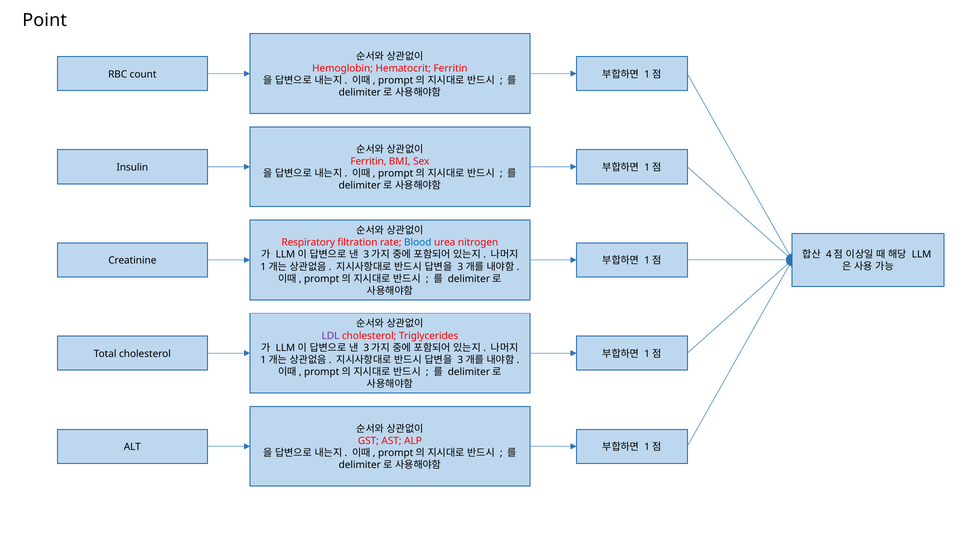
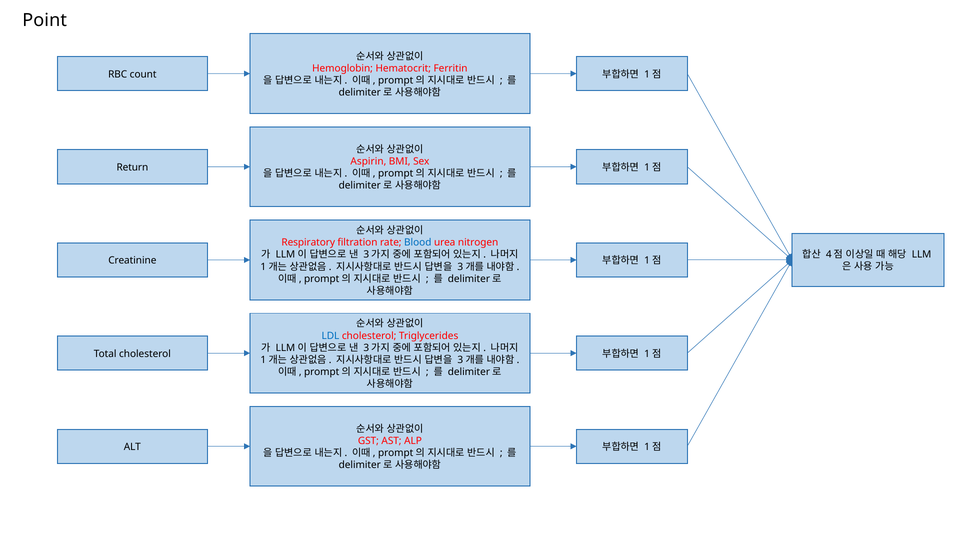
Ferritin: Ferritin -> Aspirin (368, 161)
Insulin: Insulin -> Return (132, 167)
LDL colour: purple -> blue (330, 336)
